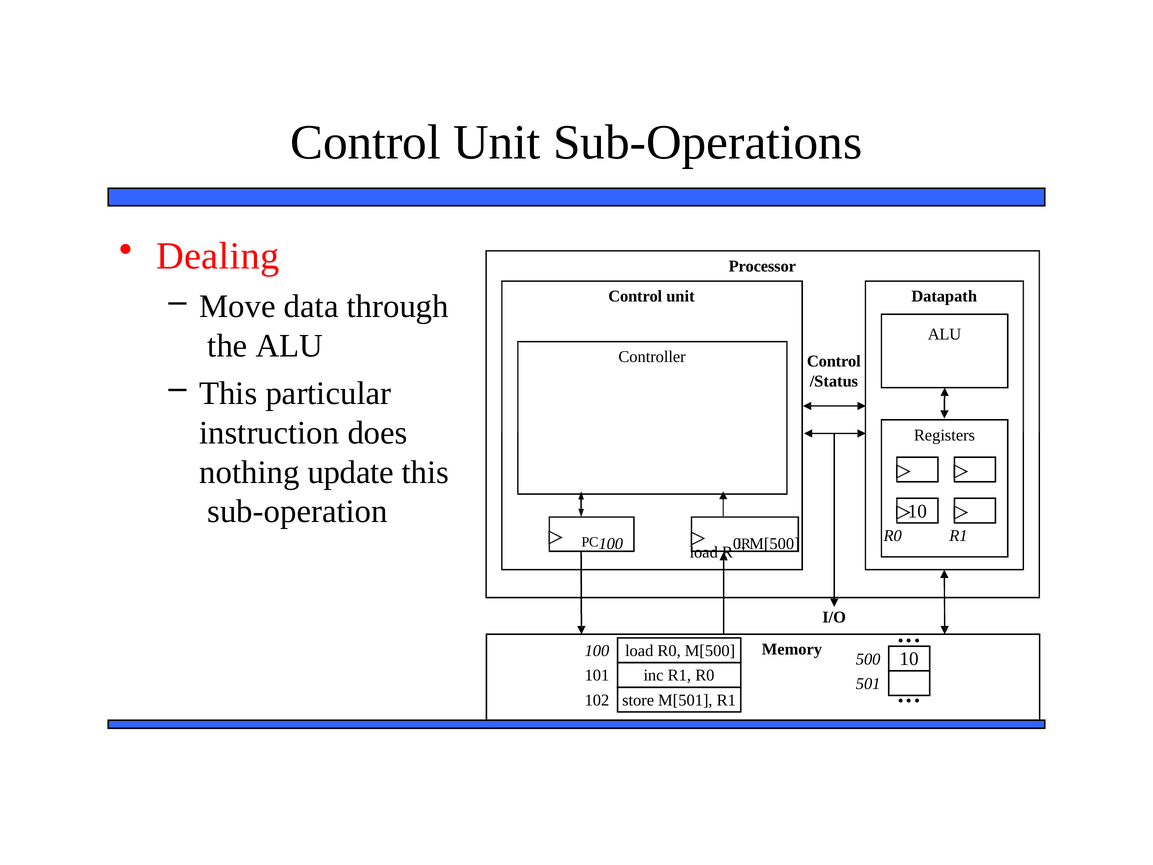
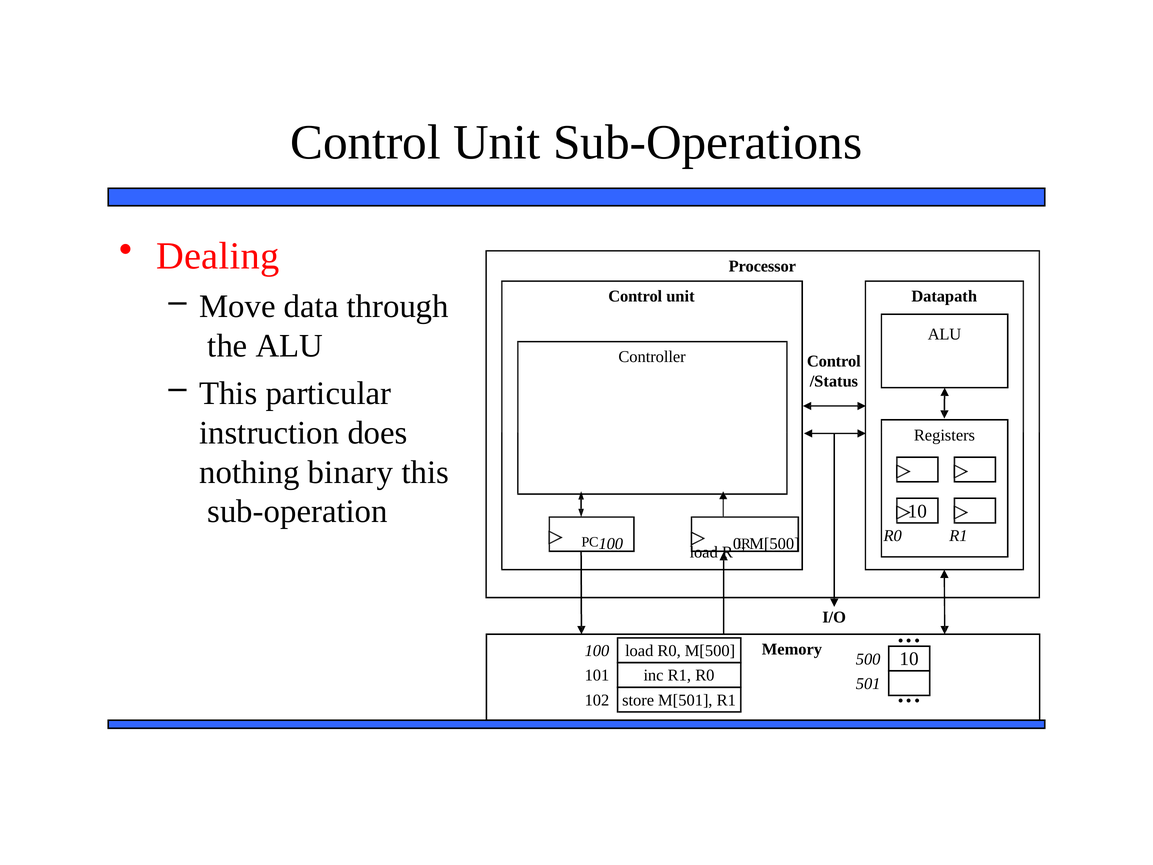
update: update -> binary (350, 472)
